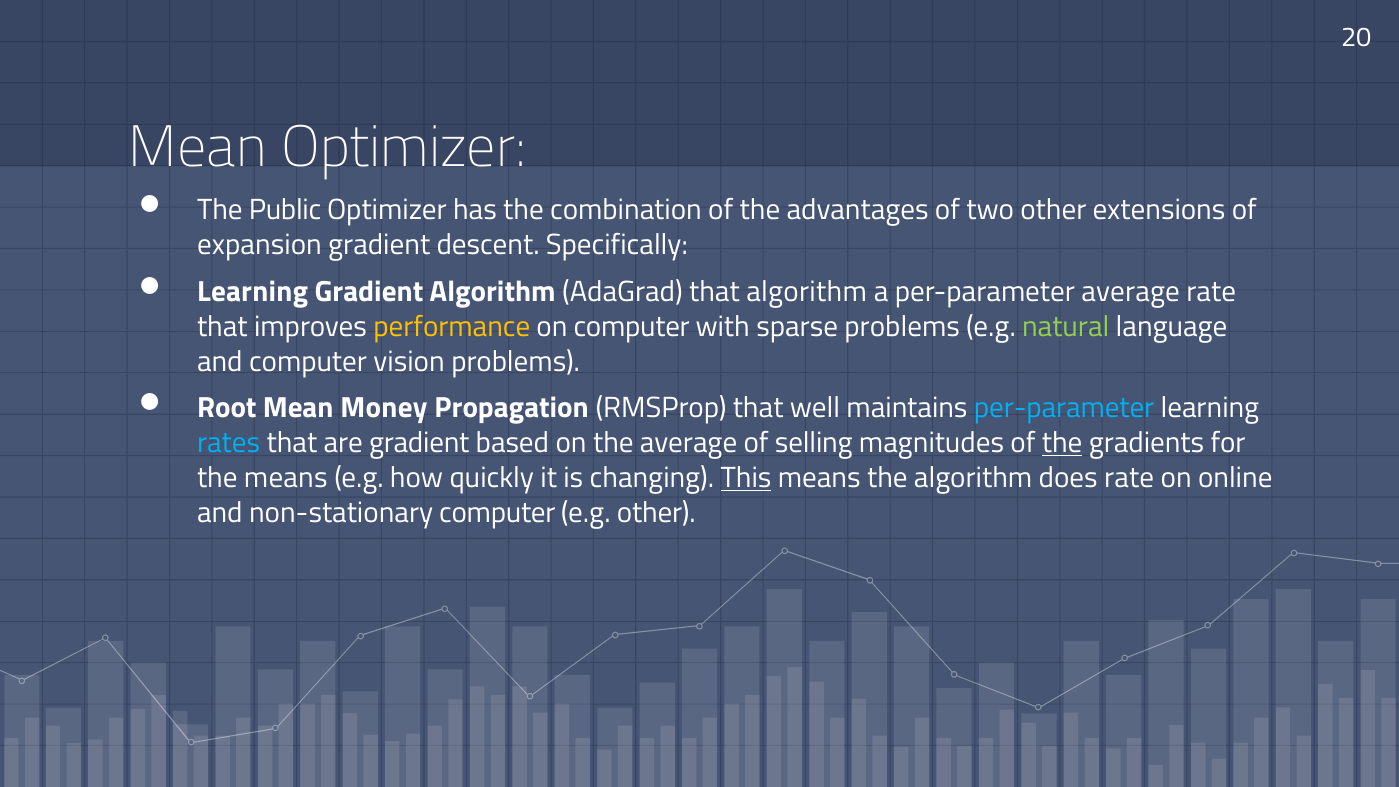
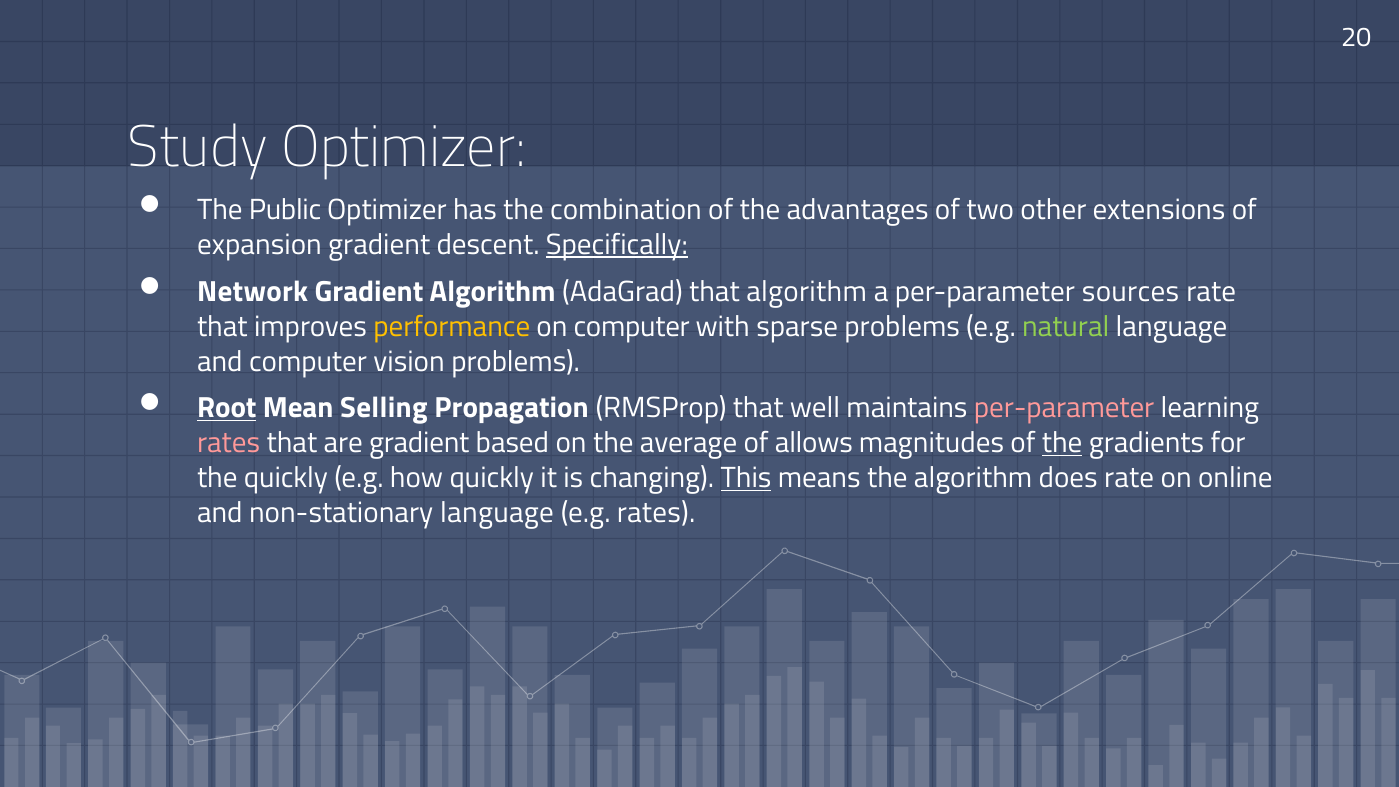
Mean: Mean -> Study (198, 148)
Specifically underline: none -> present (617, 245)
Learning: Learning -> Network (253, 291)
per-parameter average: average -> sources (1131, 291)
Root underline: none -> present (227, 408)
Money: Money -> Selling (384, 408)
per-parameter colour: light blue -> pink (1064, 408)
rates colour: light blue -> pink (229, 443)
selling: selling -> allows (814, 443)
the means: means -> quickly (286, 478)
non-stationary computer: computer -> language (497, 513)
e.g other: other -> rates (656, 513)
